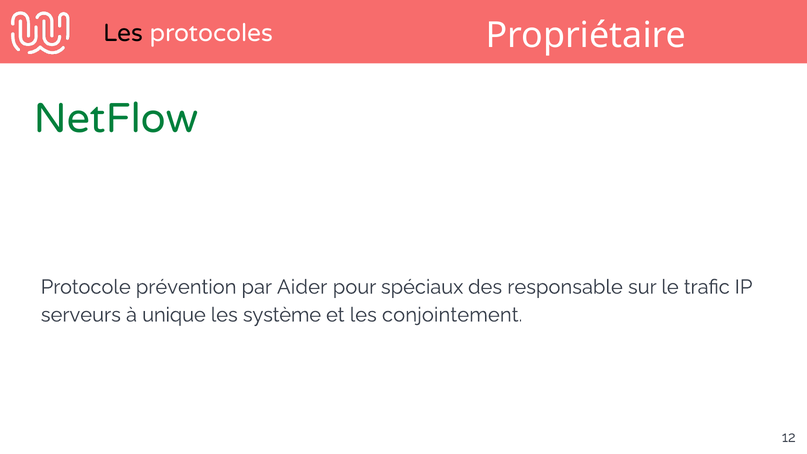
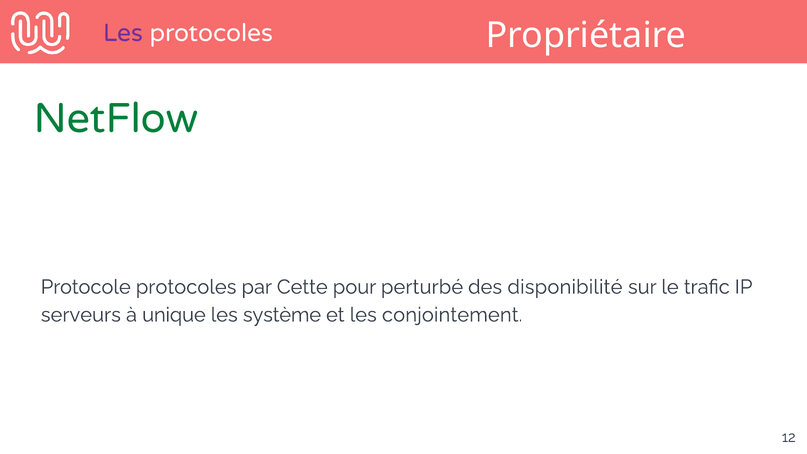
Les colour: black -> purple (123, 33)
Protocole prévention: prévention -> protocoles (186, 287)
Aider: Aider -> Cette (302, 287)
spéciaux: spéciaux -> perturbé (422, 287)
responsable: responsable -> disponibilité (565, 287)
